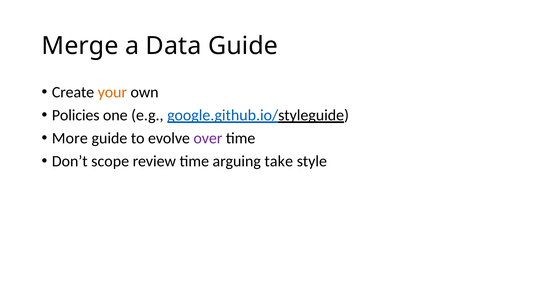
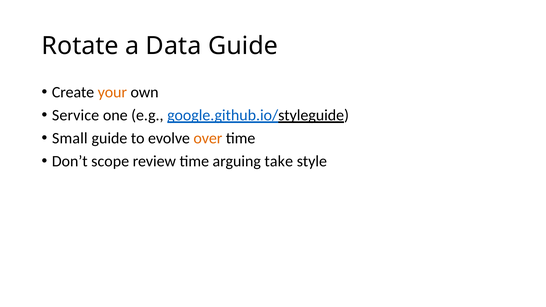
Merge: Merge -> Rotate (80, 46)
Policies: Policies -> Service (76, 115)
More: More -> Small (70, 138)
over colour: purple -> orange (208, 138)
